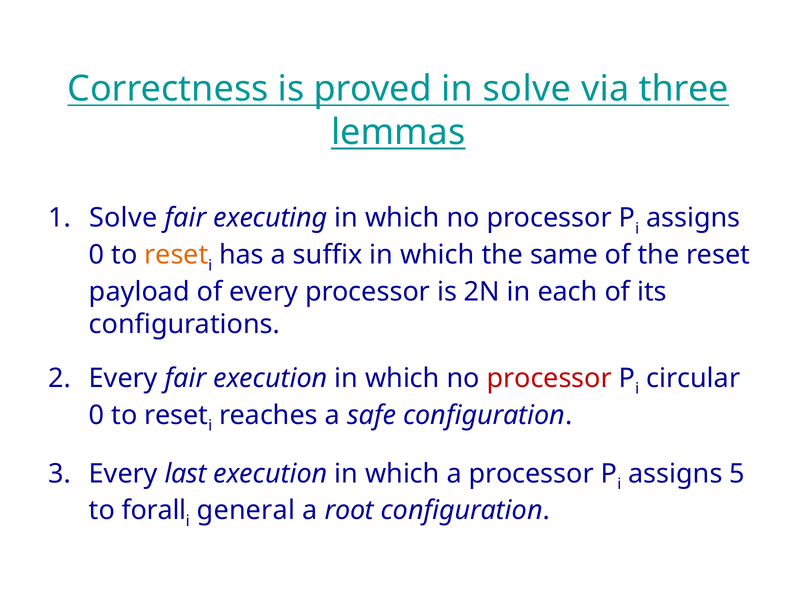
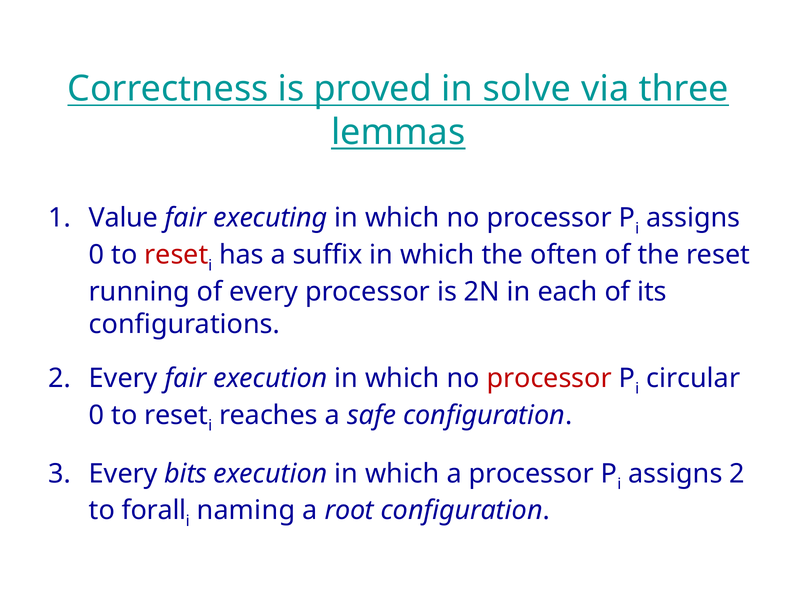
Solve: Solve -> Value (123, 218)
reset colour: orange -> red (176, 255)
same: same -> often (564, 255)
payload: payload -> running (139, 292)
last: last -> bits (186, 473)
assigns 5: 5 -> 2 (737, 473)
general: general -> naming (246, 510)
